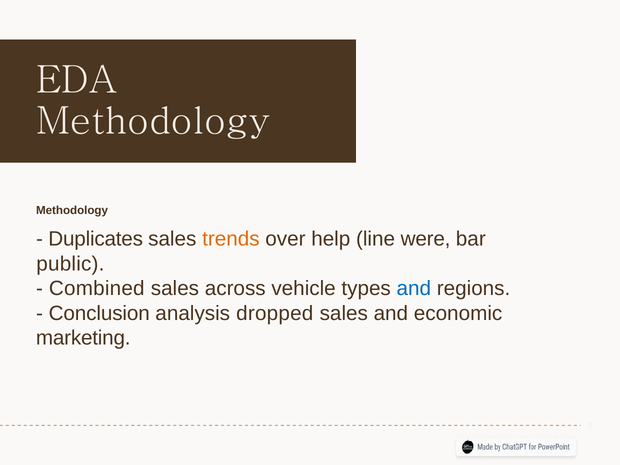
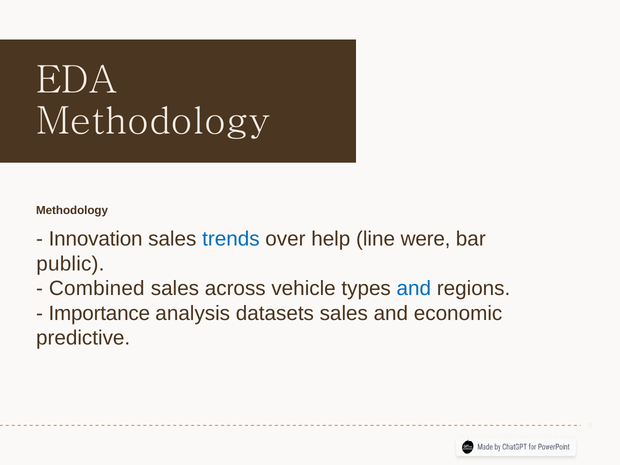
Duplicates: Duplicates -> Innovation (96, 239)
trends colour: orange -> blue (231, 239)
Conclusion: Conclusion -> Importance (99, 313)
dropped: dropped -> datasets (275, 313)
marketing: marketing -> predictive (83, 338)
